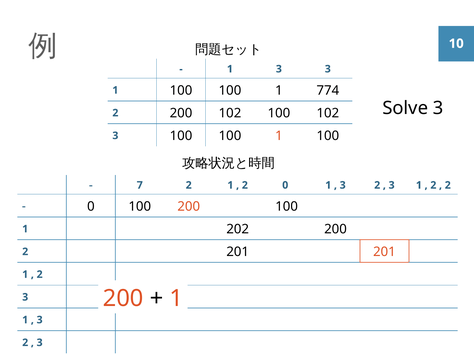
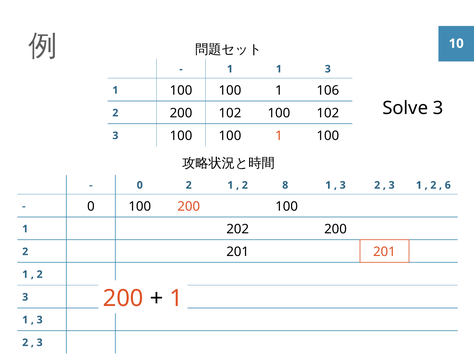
1 3: 3 -> 1 (279, 69)
774: 774 -> 106 (328, 90)
7: 7 -> 0 (140, 185)
2 0: 0 -> 8 (285, 185)
2: 2 -> 6 (448, 185)
